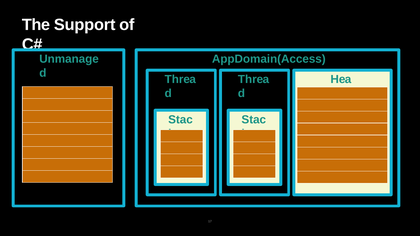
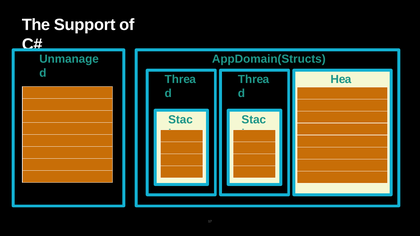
AppDomain(Access: AppDomain(Access -> AppDomain(Structs (269, 59)
